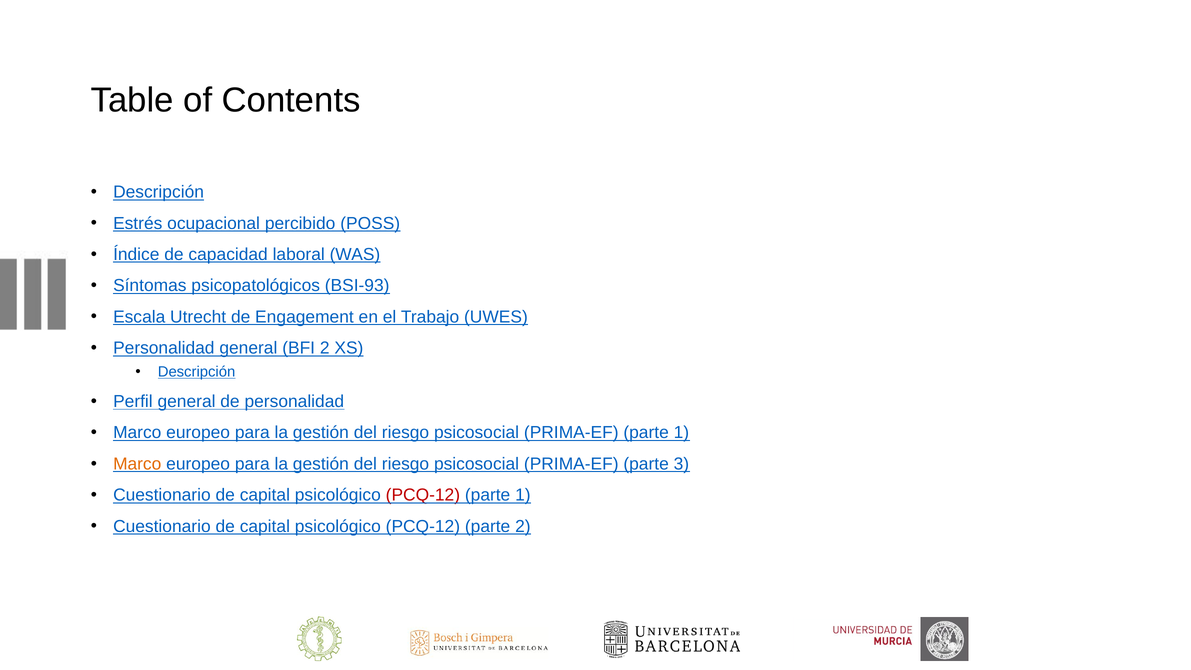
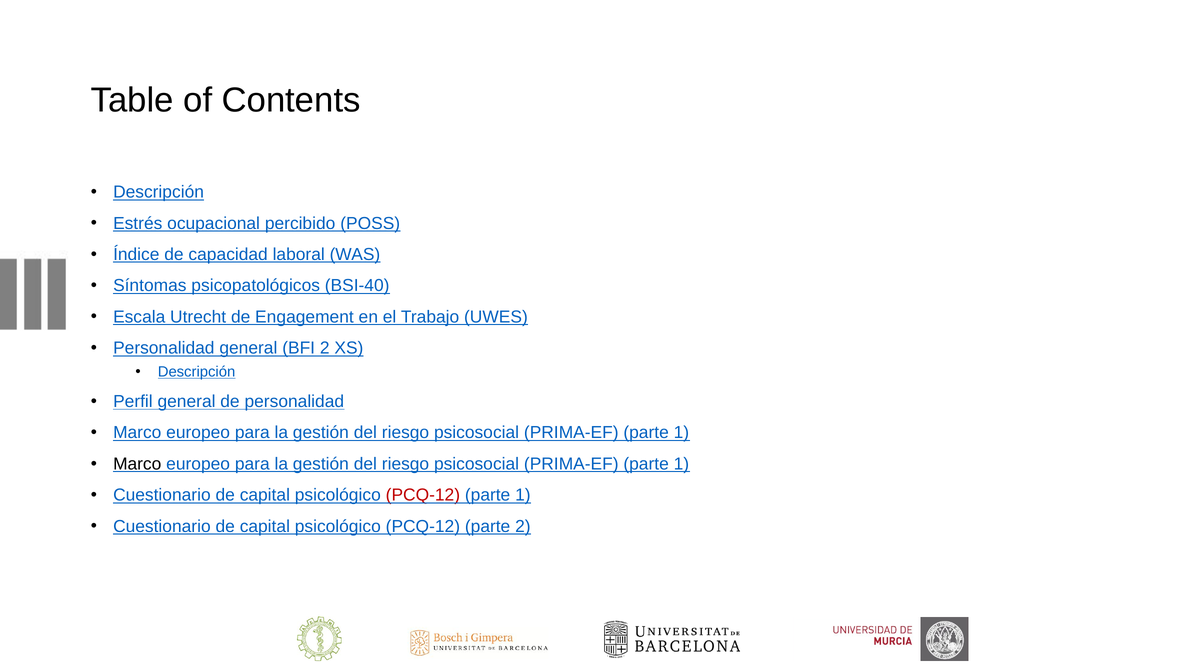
BSI-93: BSI-93 -> BSI-40 (357, 286)
Marco colour: orange -> black (137, 464)
3: 3 -> 1 (681, 464)
